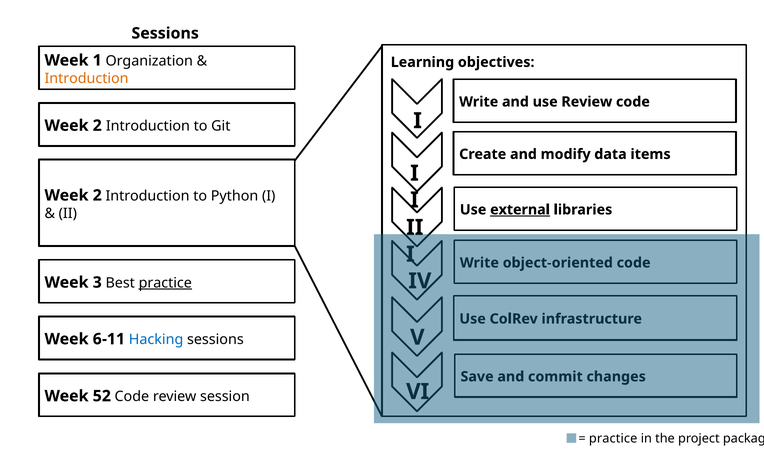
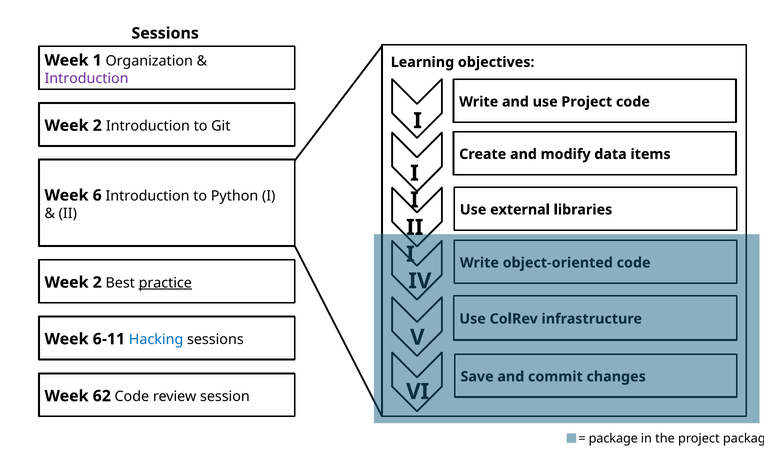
Introduction colour: orange -> purple (87, 78)
use Review: Review -> Project (587, 102)
2: 2 -> 6 (97, 195)
external underline: present -> none (520, 210)
3: 3 -> 2 (97, 282)
52: 52 -> 62 (102, 396)
practice: practice -> package (613, 439)
